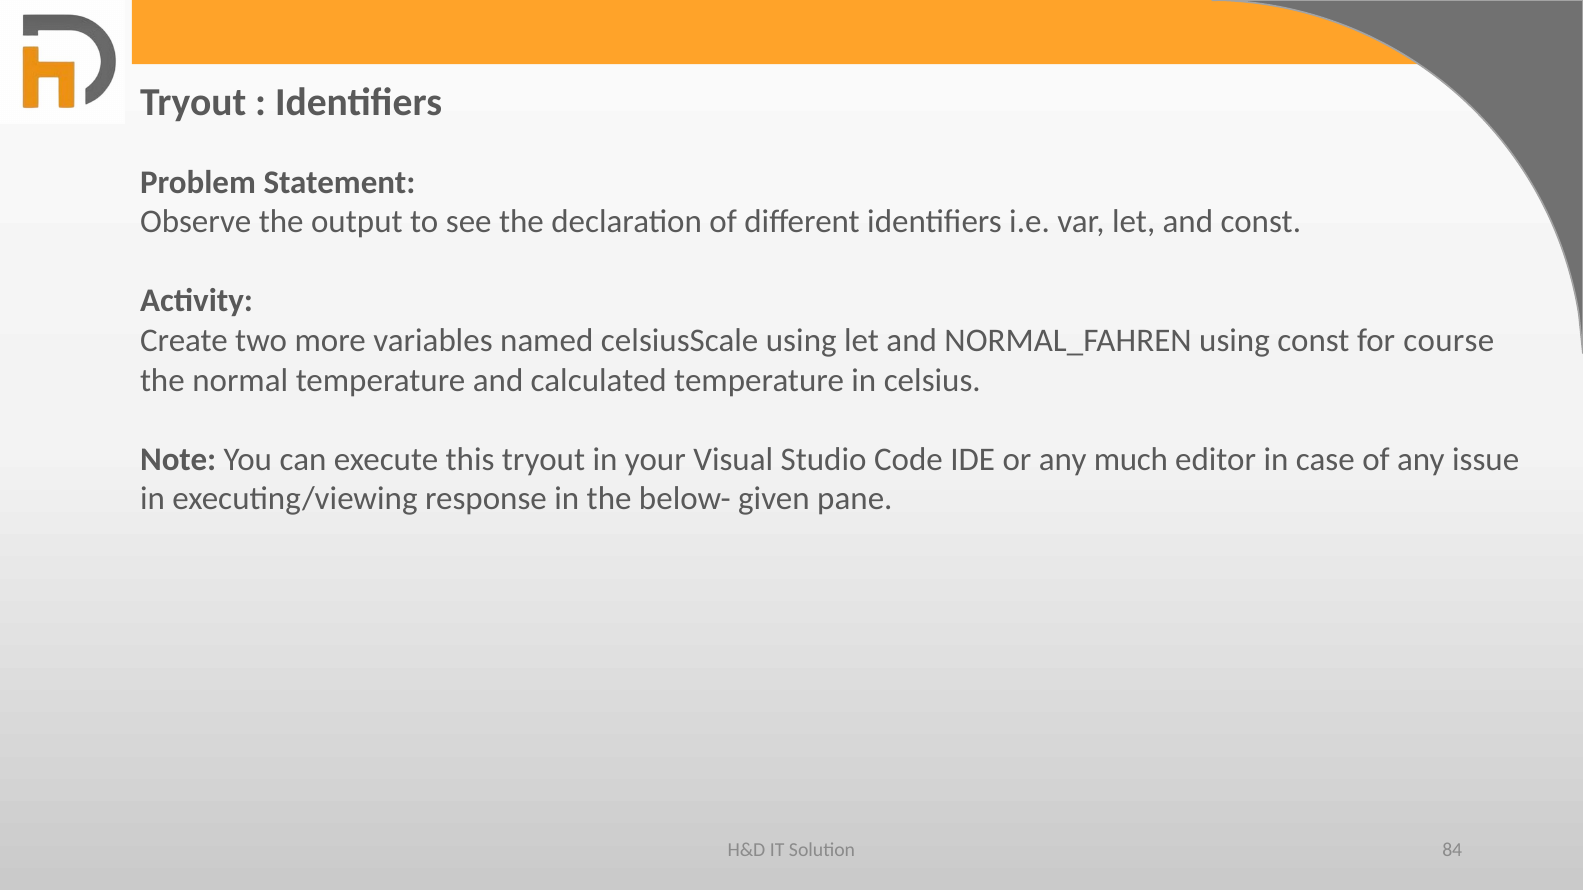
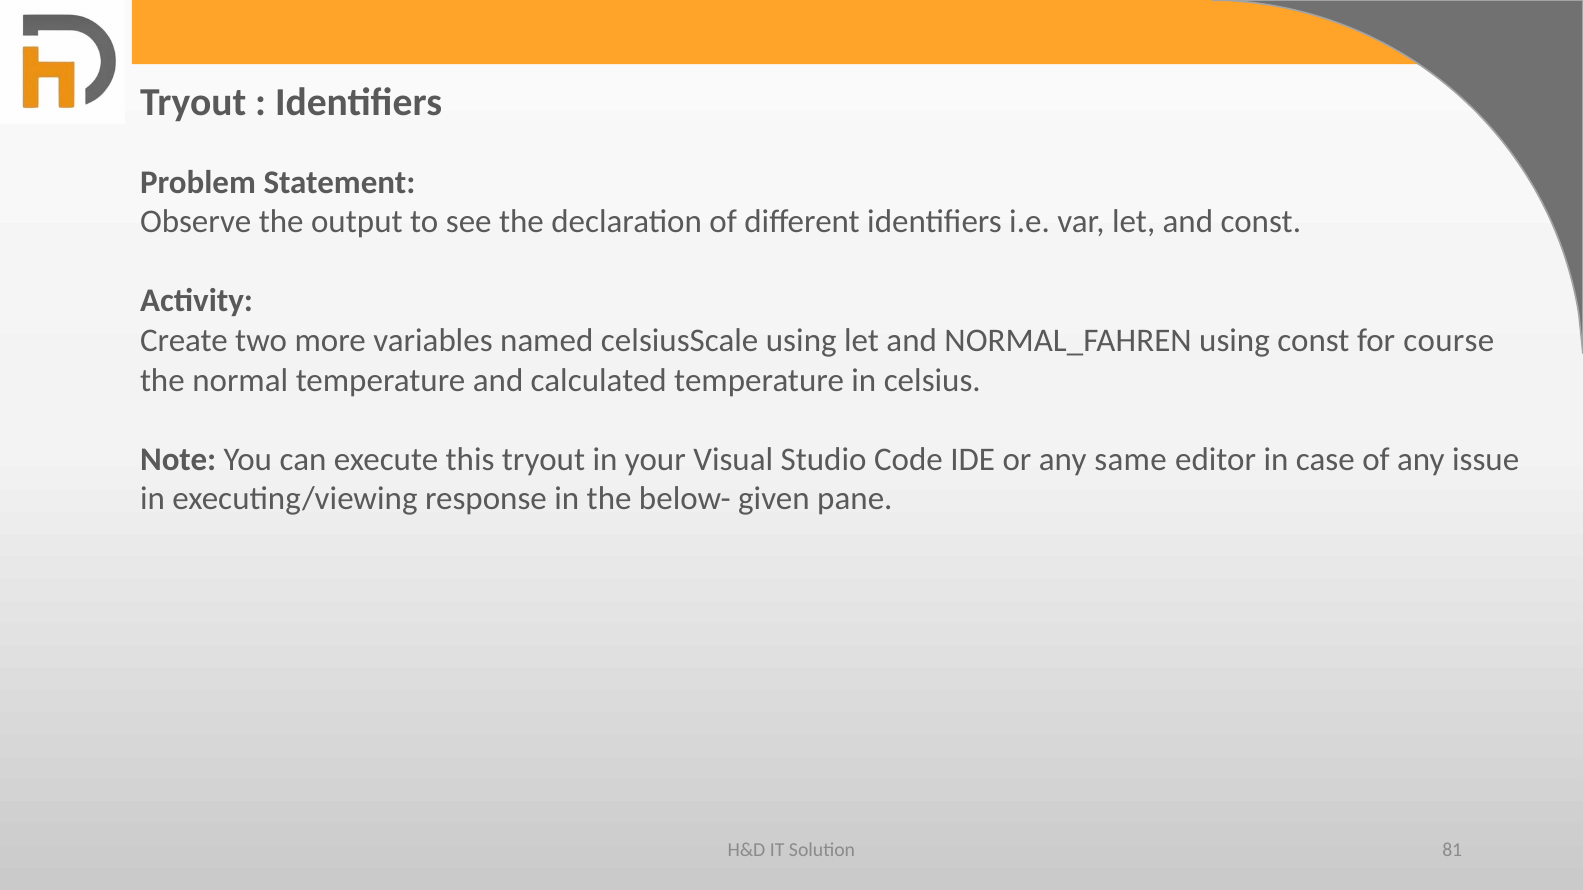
much: much -> same (1131, 460)
84: 84 -> 81 (1452, 850)
